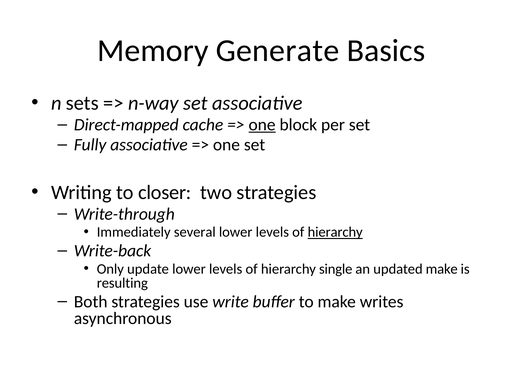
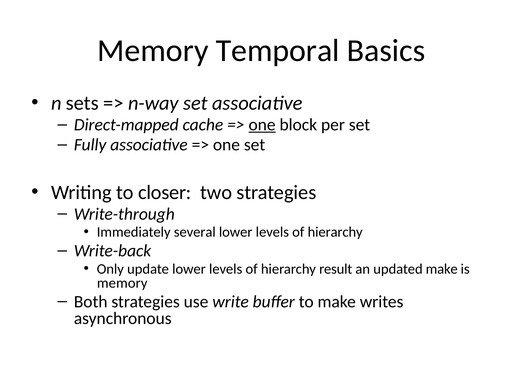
Generate: Generate -> Temporal (278, 51)
hierarchy underline: present -> none (335, 232)
single: single -> result (336, 269)
resulting: resulting -> memory (122, 283)
